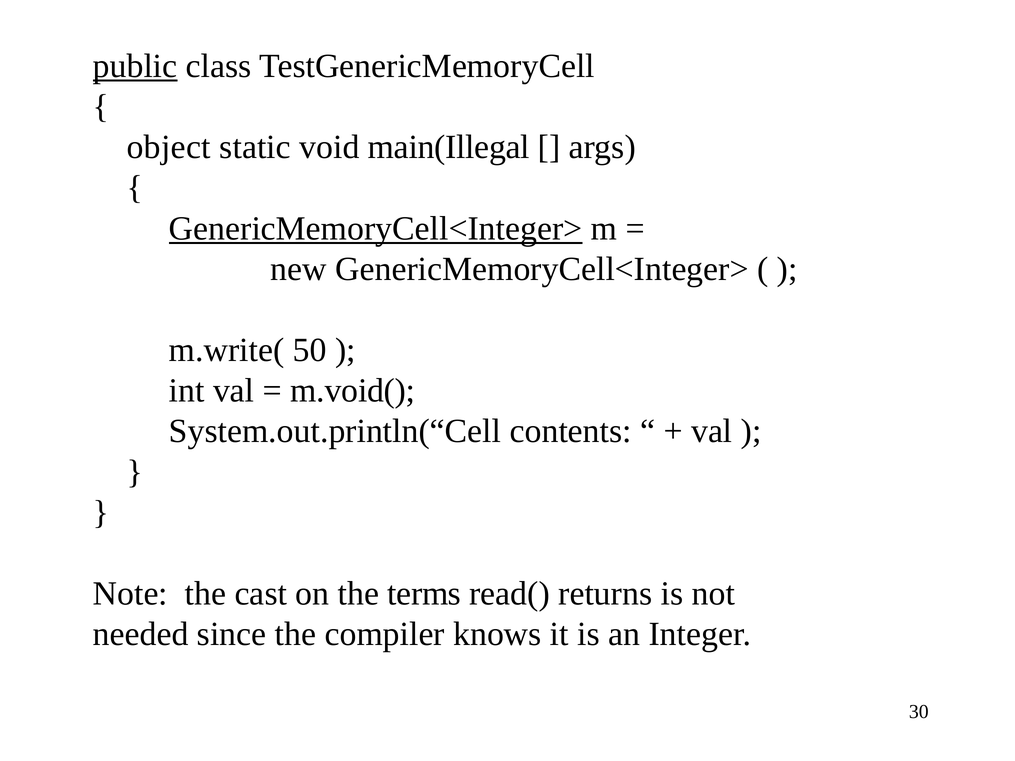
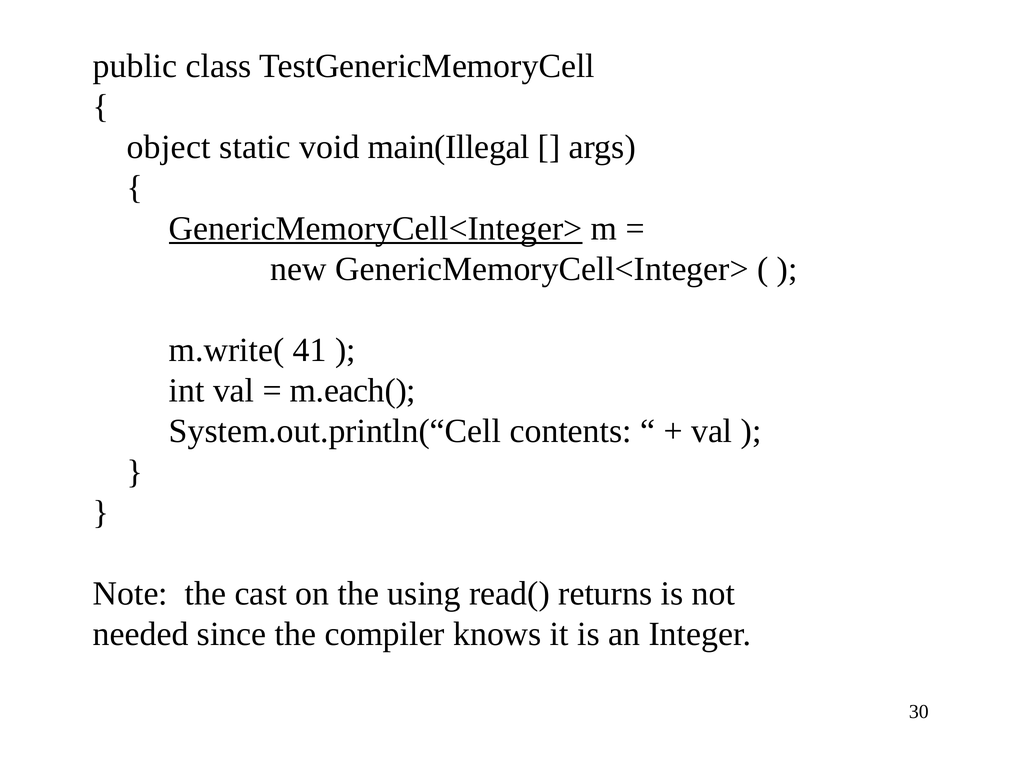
public underline: present -> none (135, 66)
50: 50 -> 41 (310, 350)
m.void(: m.void( -> m.each( (353, 391)
terms: terms -> using (424, 594)
